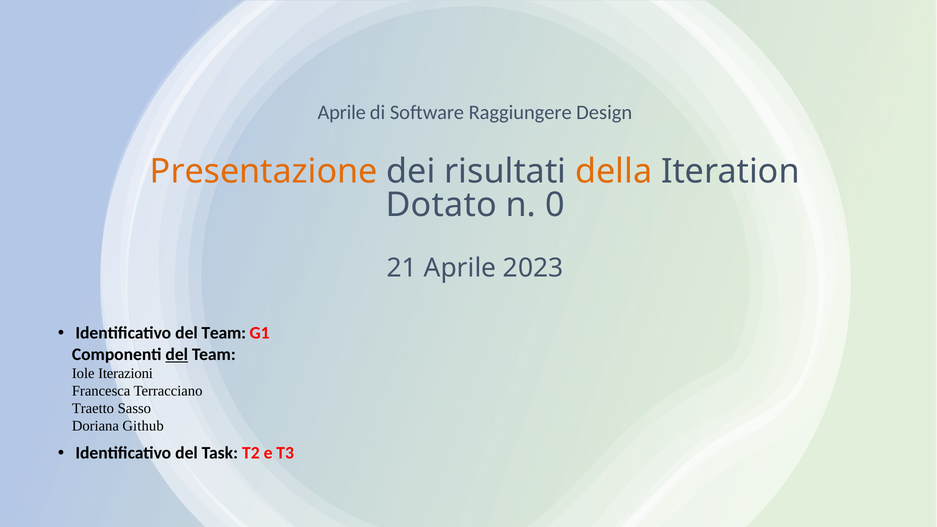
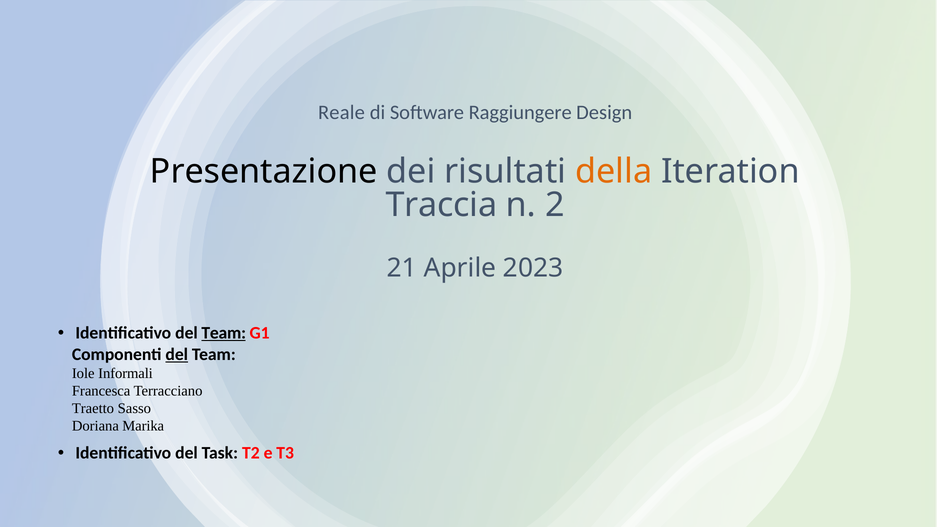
Aprile: Aprile -> Reale (341, 112)
Presentazione colour: orange -> black (264, 172)
Dotato: Dotato -> Traccia (441, 205)
0: 0 -> 2 (555, 205)
Team underline: none -> present (224, 333)
Iterazioni: Iterazioni -> Informali (126, 373)
Github: Github -> Marika (143, 426)
